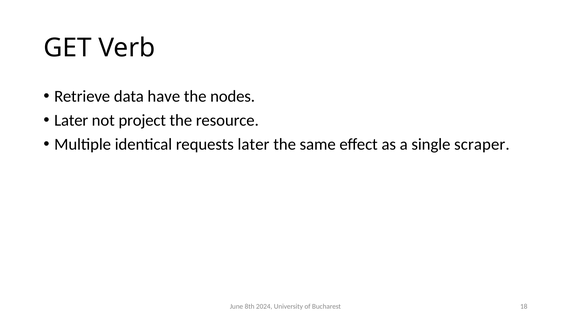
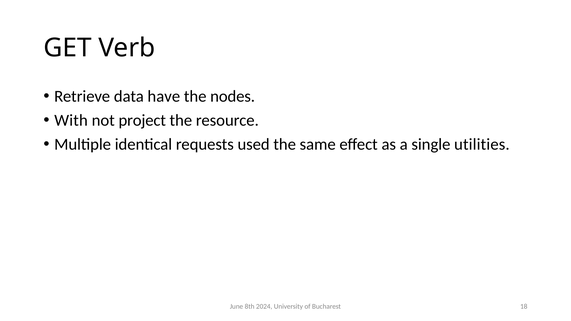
Later: Later -> With (71, 120)
requests later: later -> used (254, 144)
scraper: scraper -> utilities (482, 144)
